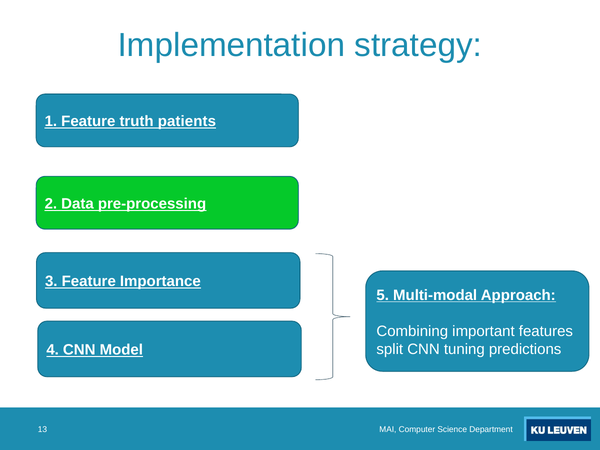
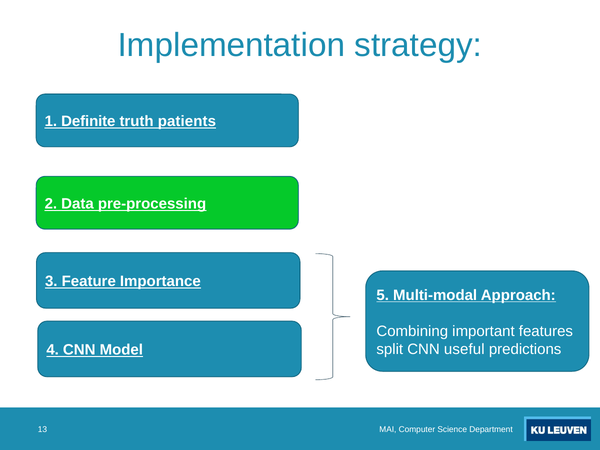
1 Feature: Feature -> Definite (88, 121)
tuning: tuning -> useful (464, 349)
